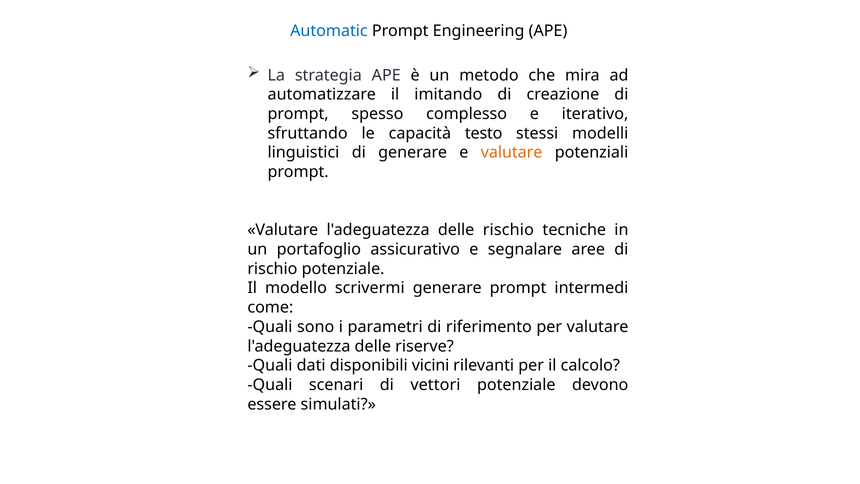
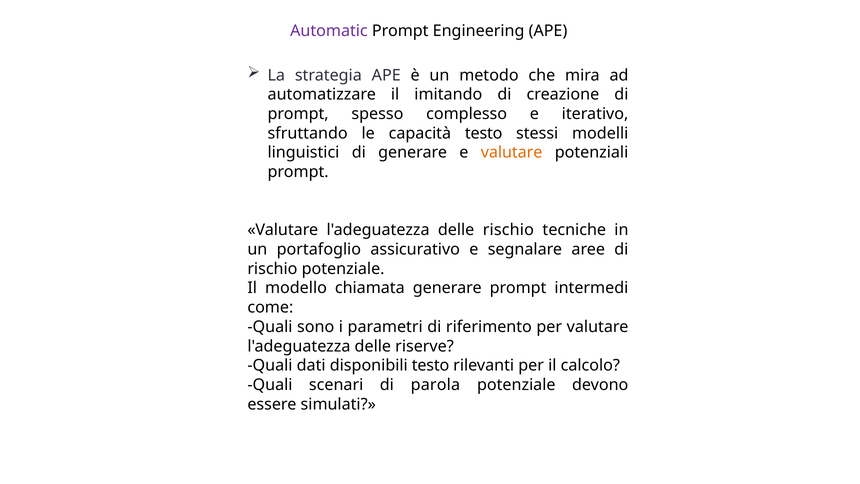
Automatic colour: blue -> purple (329, 31)
scrivermi: scrivermi -> chiamata (370, 288)
disponibili vicini: vicini -> testo (431, 365)
vettori: vettori -> parola (435, 385)
